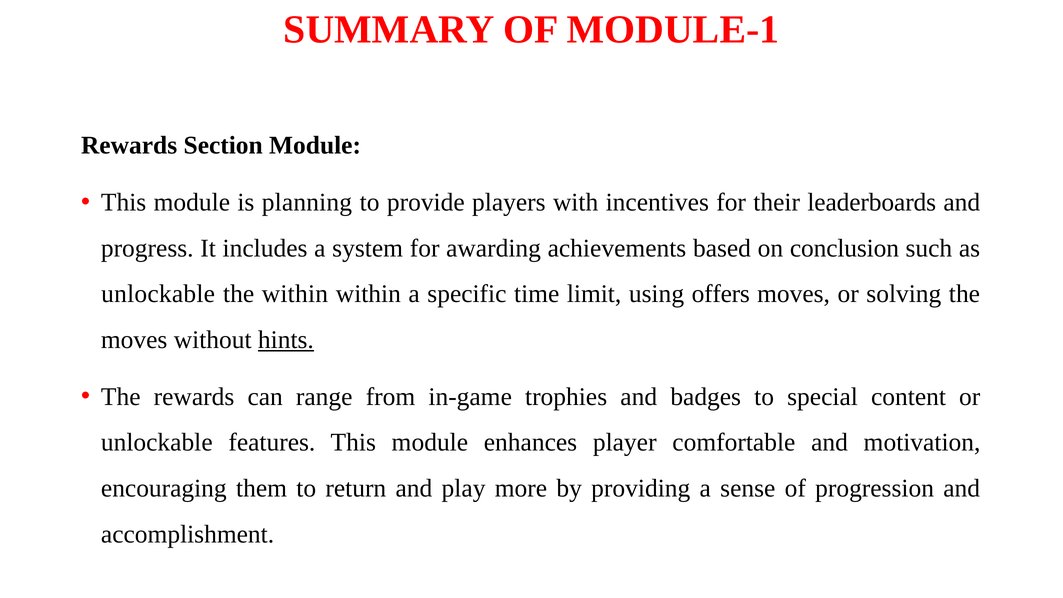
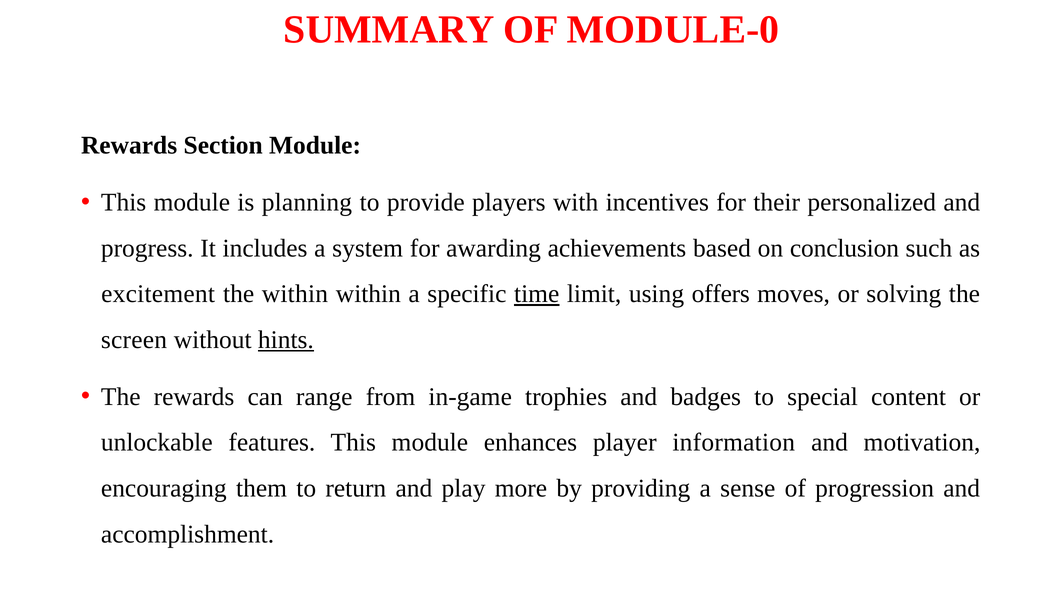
MODULE-1: MODULE-1 -> MODULE-0 (673, 29)
leaderboards: leaderboards -> personalized (872, 202)
unlockable: unlockable -> excitement (158, 294)
time underline: none -> present (537, 294)
moves: moves -> screen (134, 340)
comfortable: comfortable -> information (734, 442)
